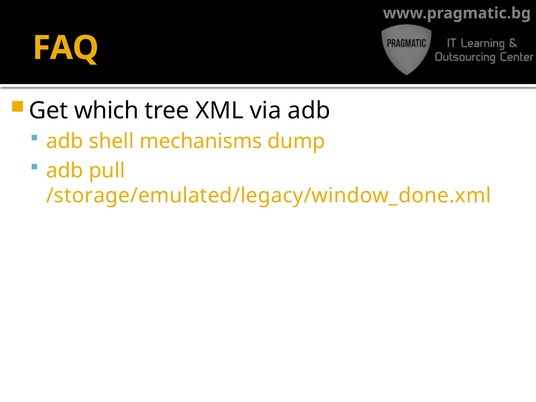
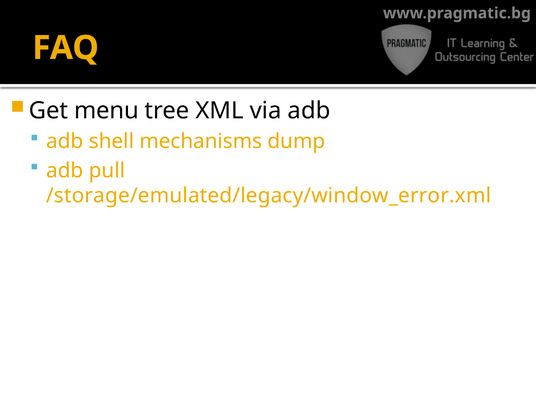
which: which -> menu (107, 111)
/storage/emulated/legacy/window_done.xml: /storage/emulated/legacy/window_done.xml -> /storage/emulated/legacy/window_error.xml (269, 196)
